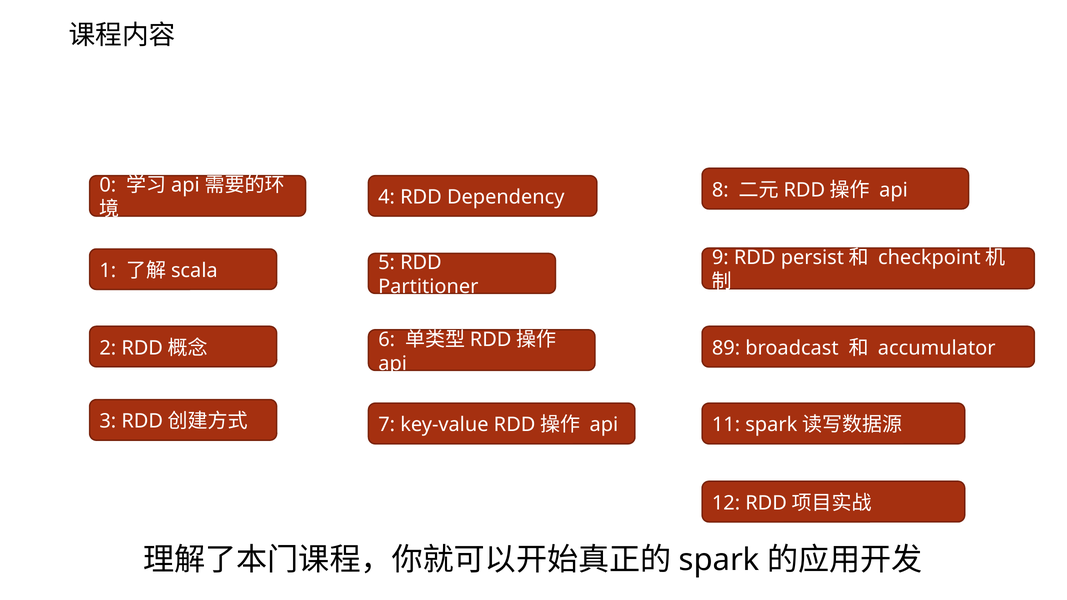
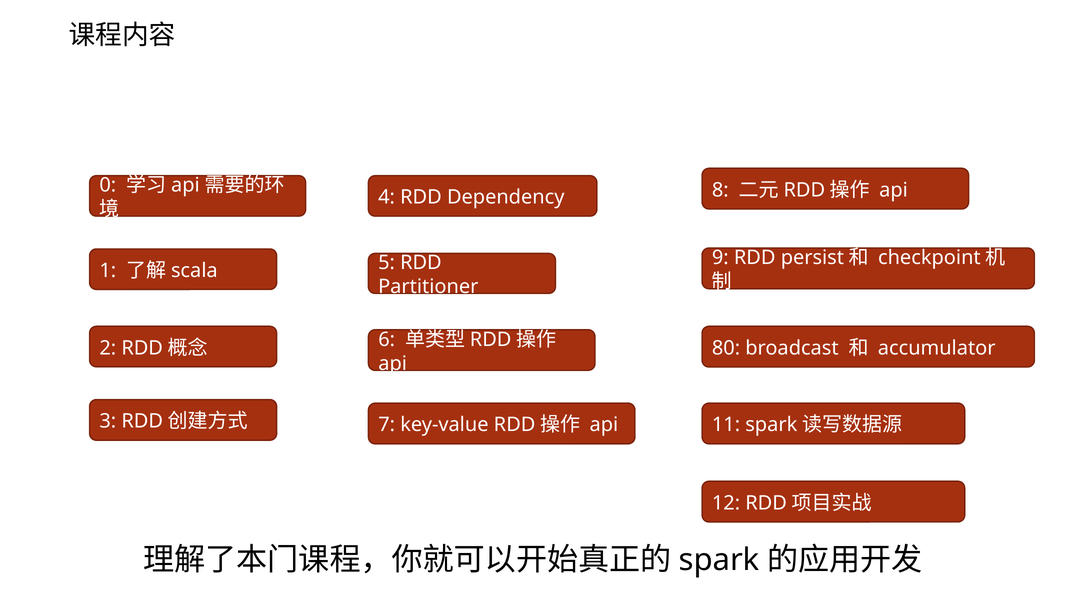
89: 89 -> 80 (726, 348)
